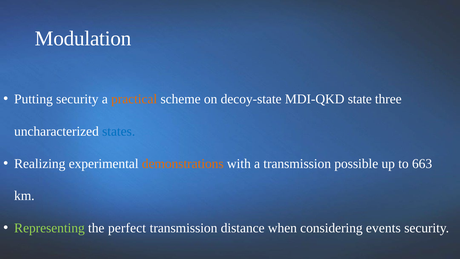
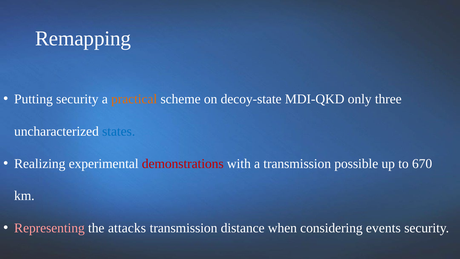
Modulation: Modulation -> Remapping (83, 39)
state: state -> only (360, 99)
demonstrations colour: orange -> red (183, 163)
663: 663 -> 670 (422, 163)
Representing colour: light green -> pink (49, 228)
perfect: perfect -> attacks (127, 228)
